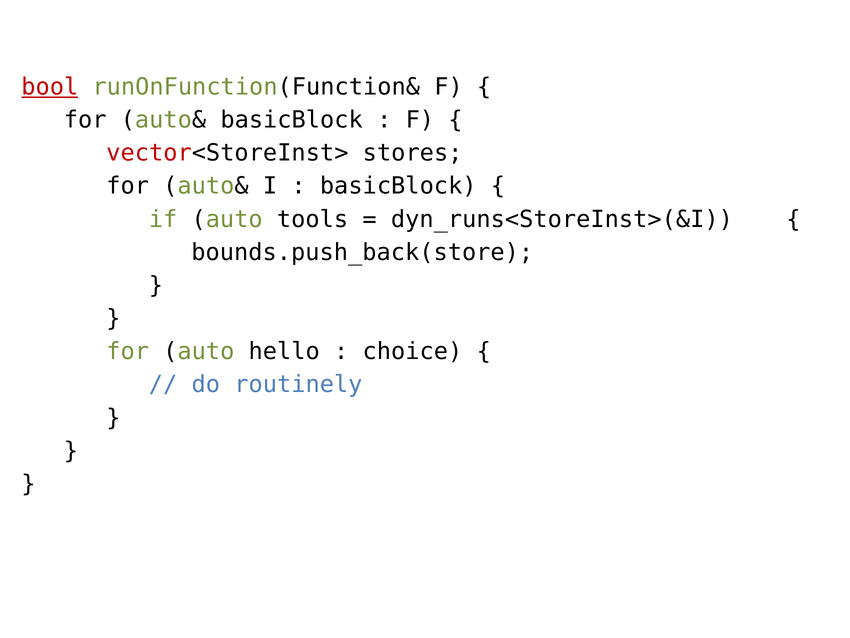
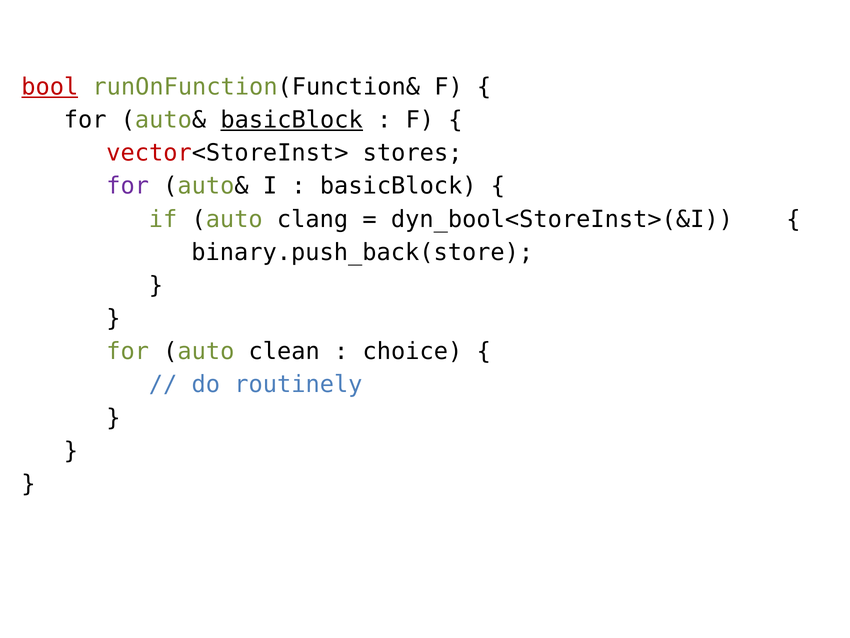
basicBlock underline: none -> present (292, 120)
for colour: black -> purple (128, 186)
tools: tools -> clang (313, 219)
dyn_runs<StoreInst>(&I: dyn_runs<StoreInst>(&I -> dyn_bool<StoreInst>(&I (562, 219)
bounds.push_back(store: bounds.push_back(store -> binary.push_back(store (362, 252)
hello: hello -> clean (284, 351)
